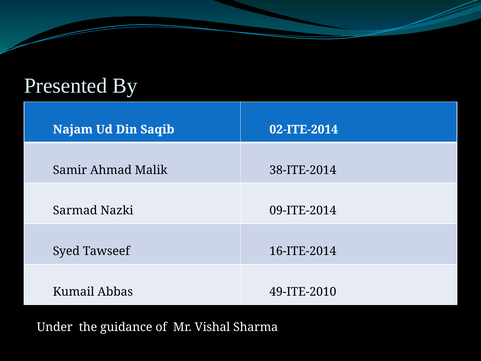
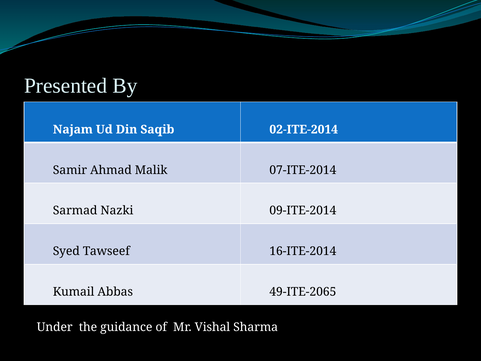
38-ITE-2014: 38-ITE-2014 -> 07-ITE-2014 (303, 170)
49-ITE-2010: 49-ITE-2010 -> 49-ITE-2065 (303, 292)
